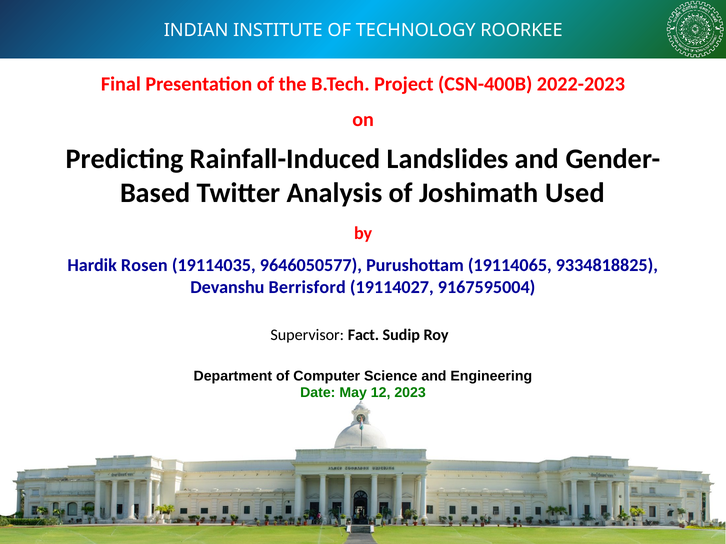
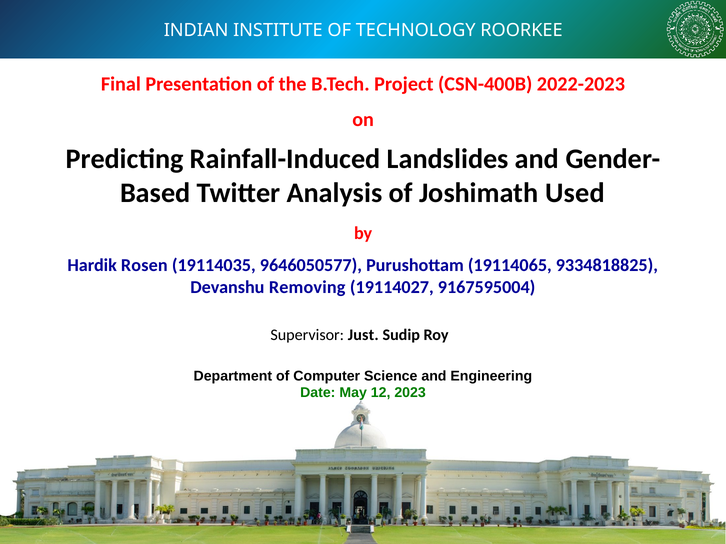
Berrisford: Berrisford -> Removing (307, 287)
Fact: Fact -> Just (363, 335)
